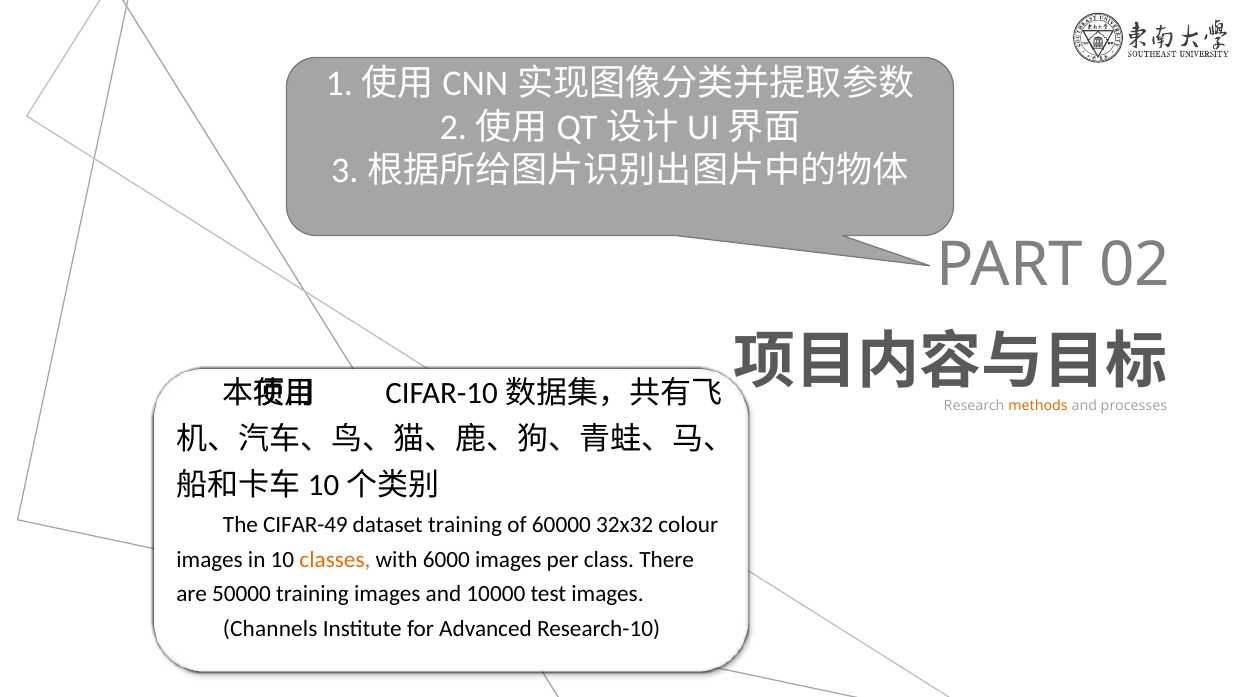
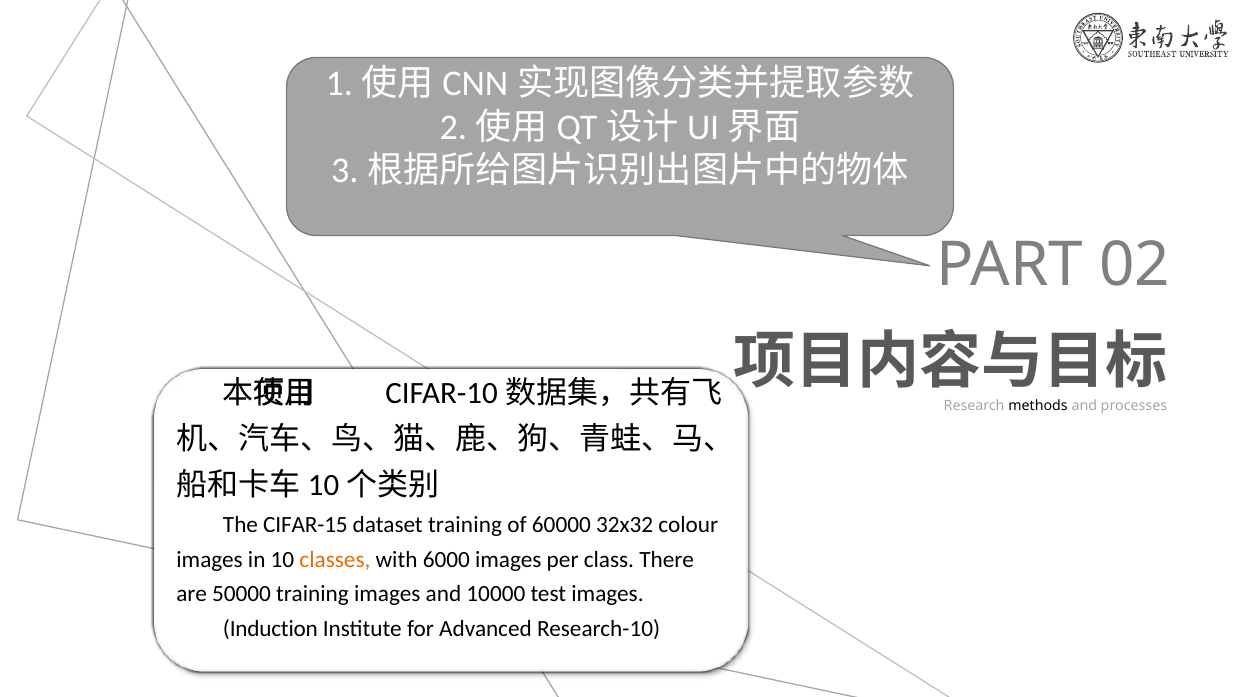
methods colour: orange -> black (1038, 406)
CIFAR-49: CIFAR-49 -> CIFAR-15 (305, 525)
Channels: Channels -> Induction (270, 630)
